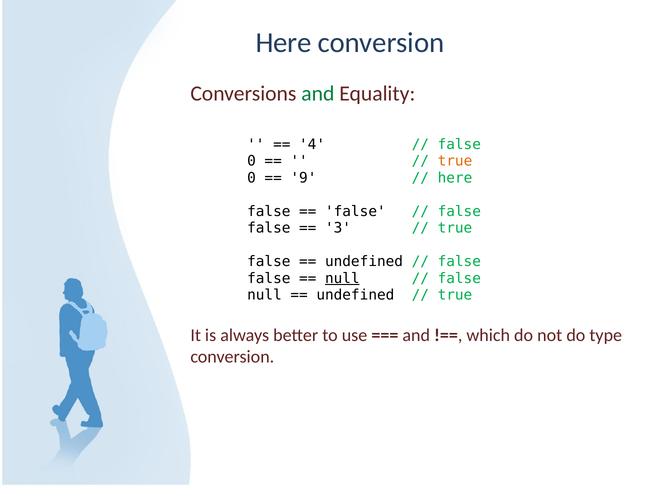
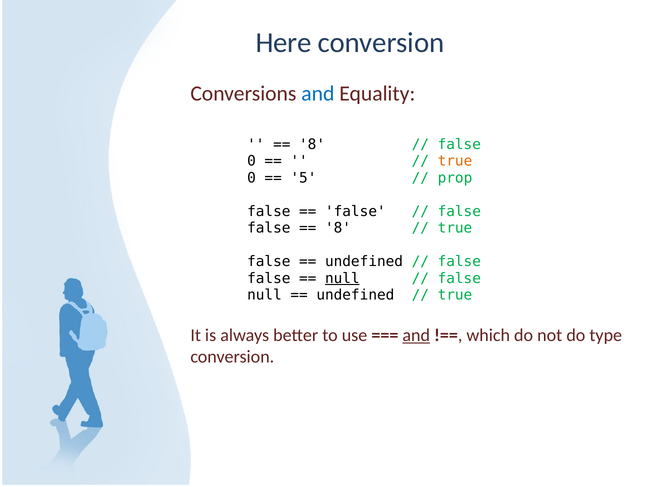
and colour: green -> blue (318, 93)
4: 4 -> 8 (312, 144)
9: 9 -> 5 (303, 178)
here: here -> prop (455, 178)
3: 3 -> 8 (338, 228)
and underline: none -> present (416, 335)
